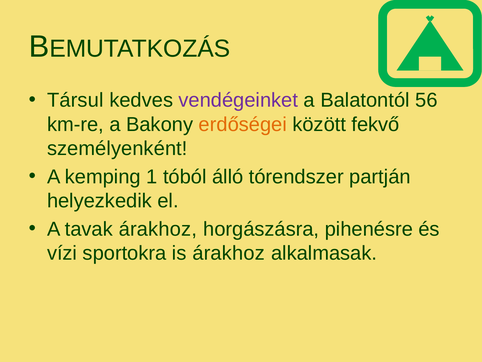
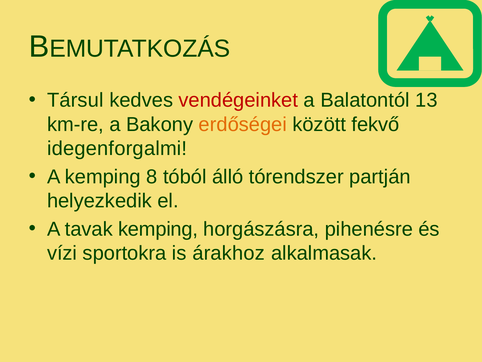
vendégeinket colour: purple -> red (238, 100)
56: 56 -> 13 (426, 100)
személyenként: személyenként -> idegenforgalmi (117, 148)
1: 1 -> 8 (152, 177)
tavak árakhoz: árakhoz -> kemping (158, 229)
